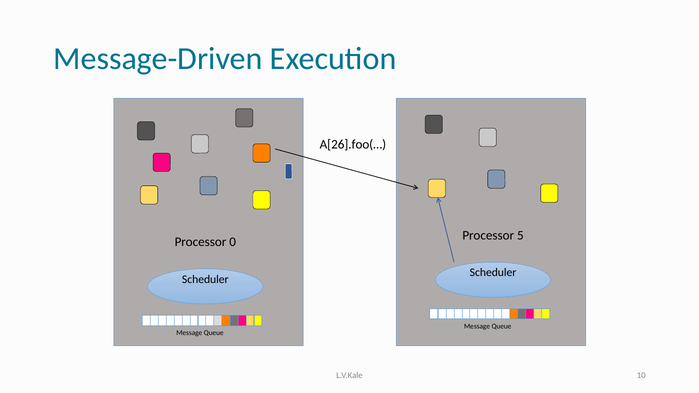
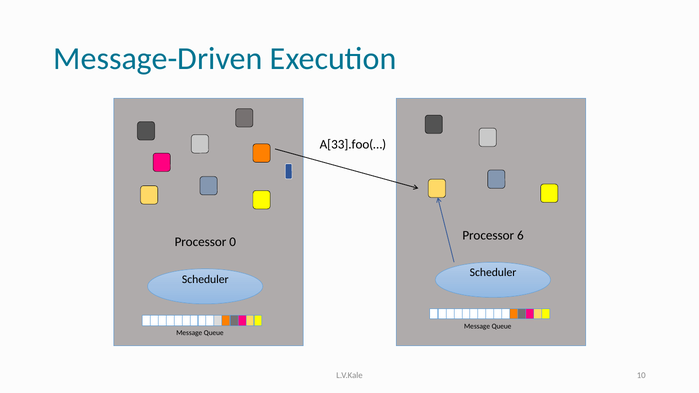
A[26].foo(…: A[26].foo(… -> A[33].foo(… (353, 144)
5: 5 -> 6 (520, 236)
